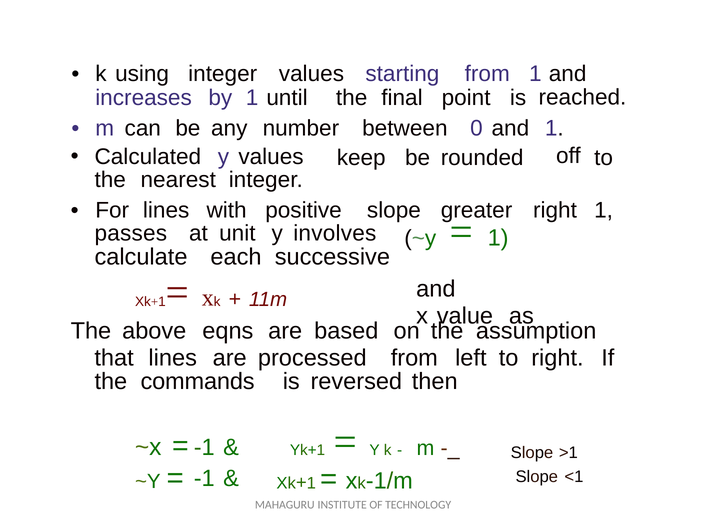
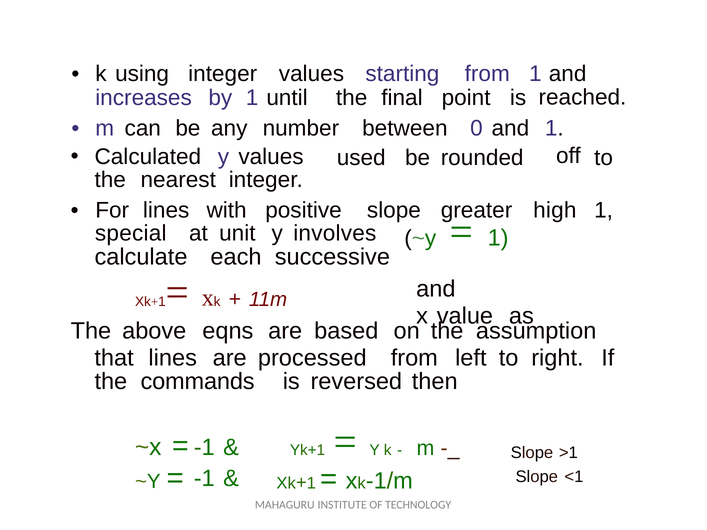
keep: keep -> used (361, 158)
greater right: right -> high (555, 210)
passes: passes -> special (131, 233)
